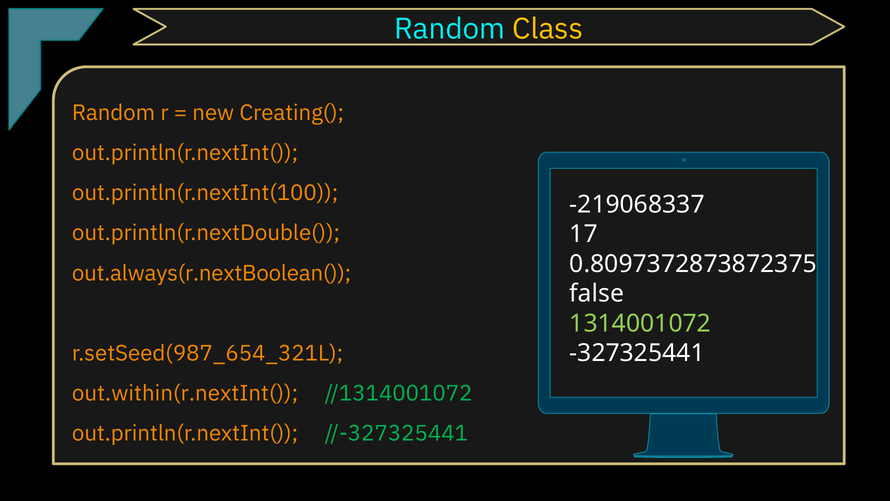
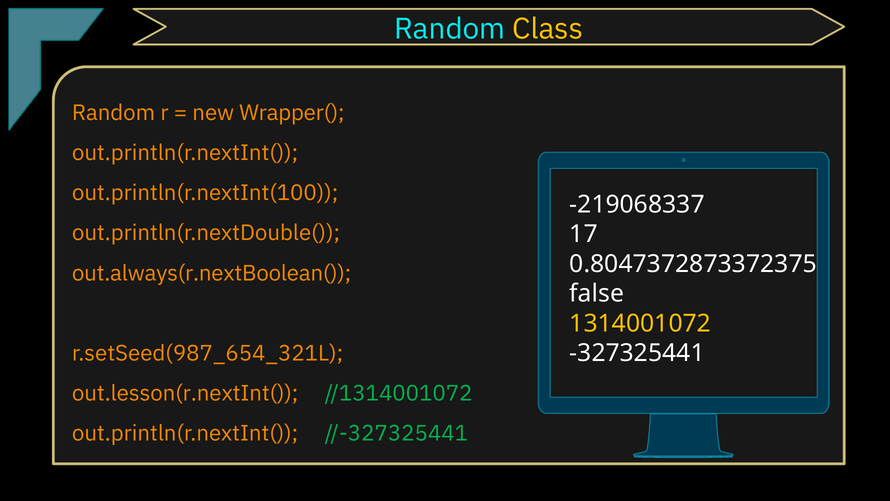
Creating(: Creating( -> Wrapper( (292, 113)
0.8097372873872375: 0.8097372873872375 -> 0.8047372873372375 (693, 264)
1314001072 colour: light green -> yellow (640, 323)
out.within(r.nextInt(: out.within(r.nextInt( -> out.lesson(r.nextInt( (185, 393)
